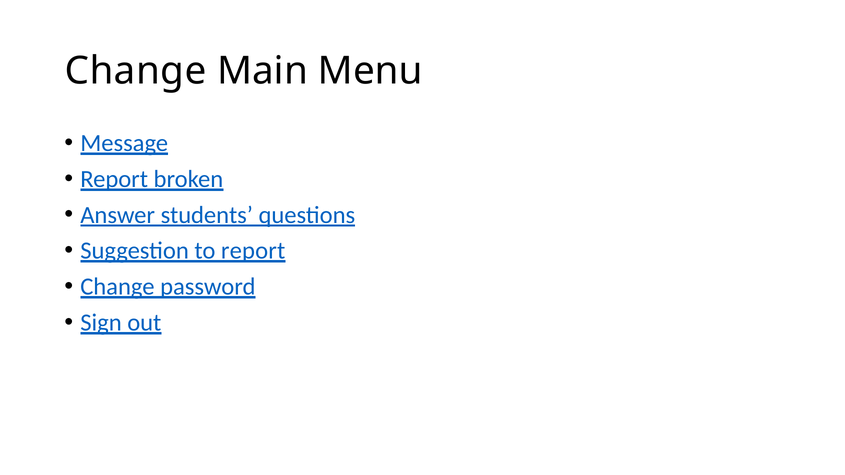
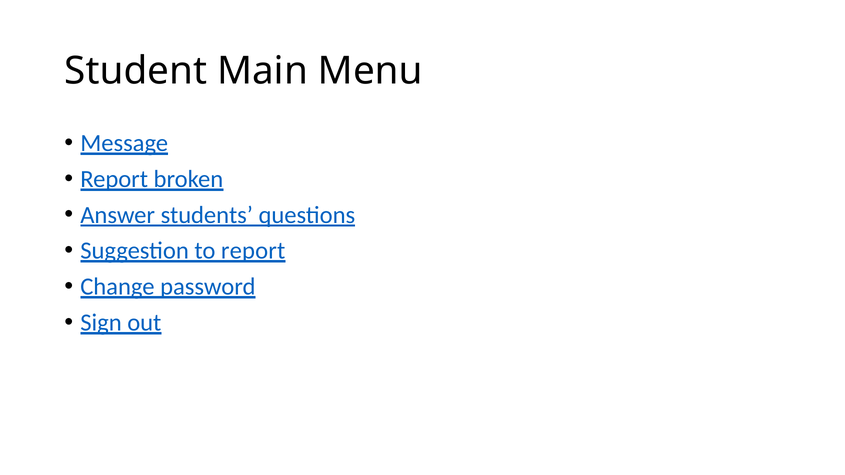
Change: Change -> Student (136, 71)
